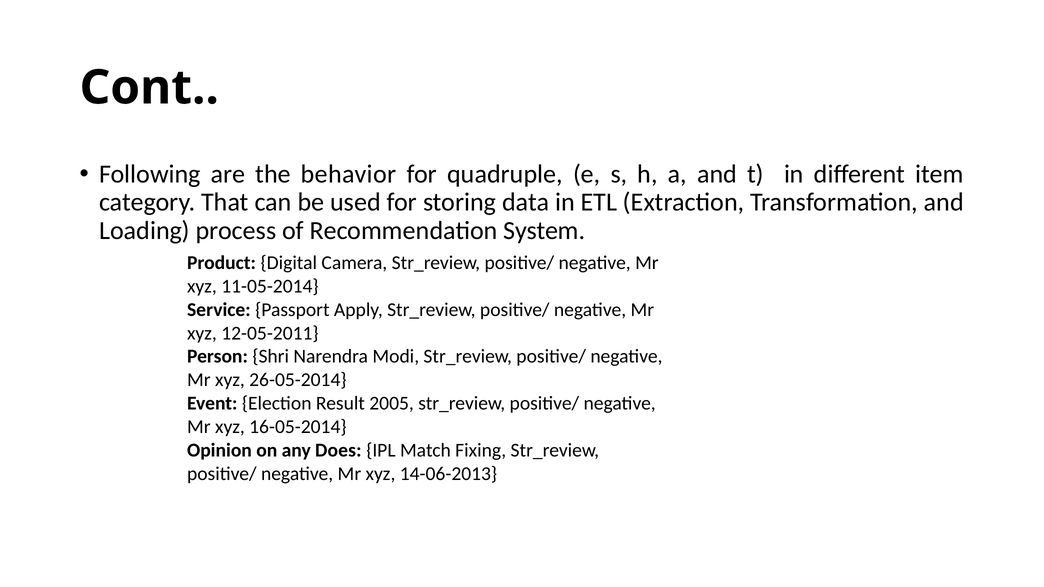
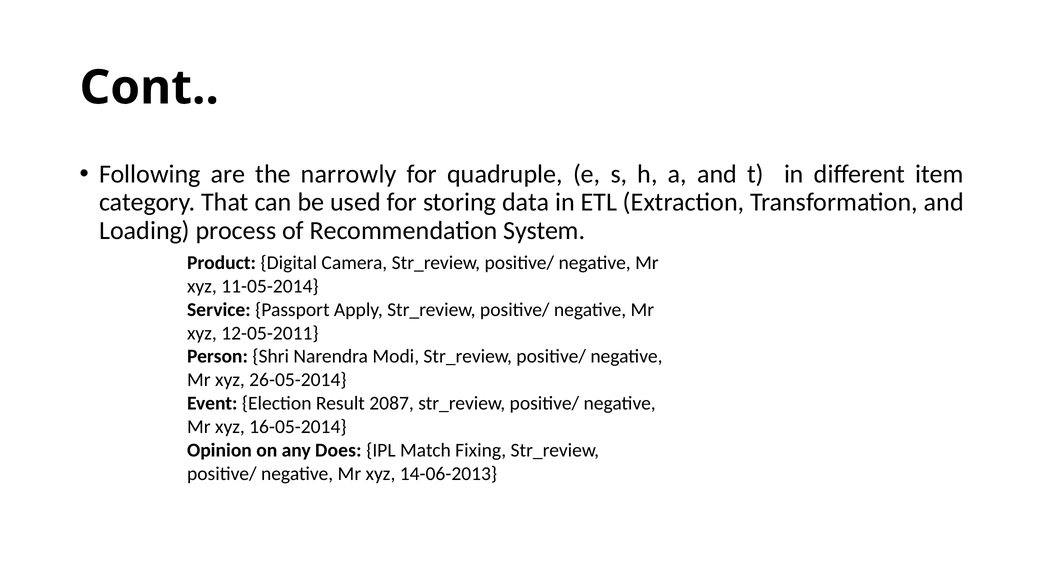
behavior: behavior -> narrowly (349, 174)
2005: 2005 -> 2087 (392, 404)
